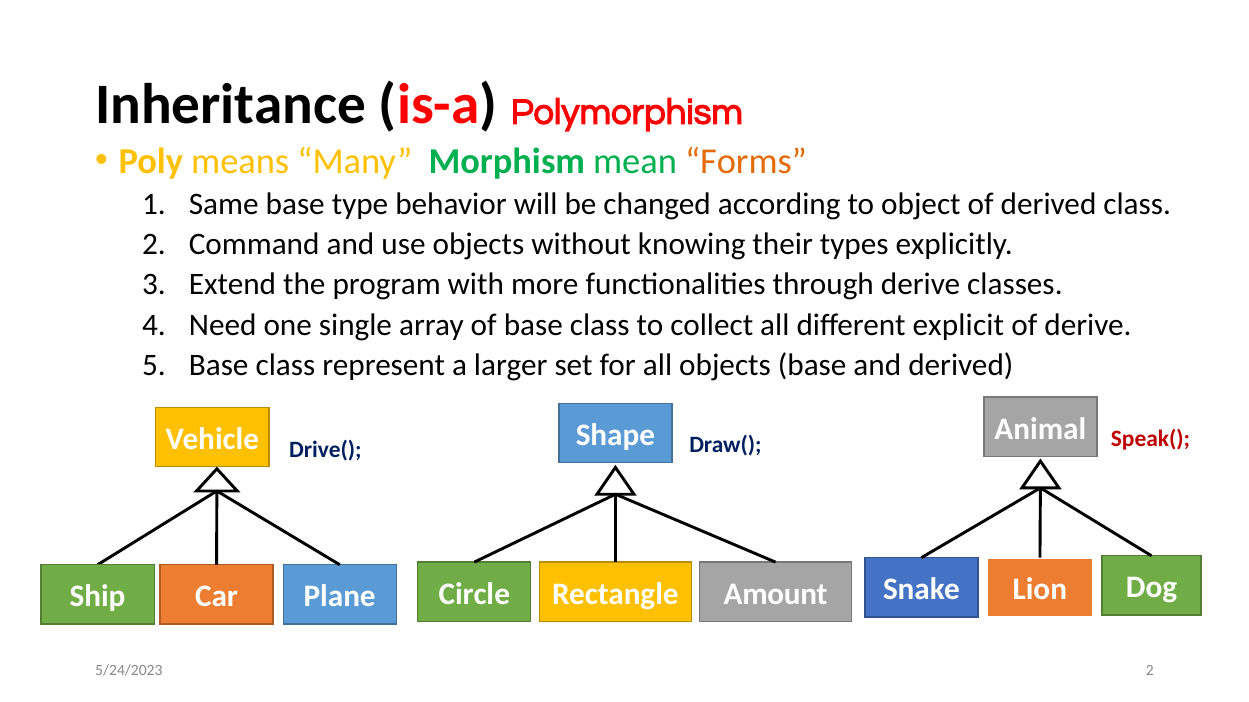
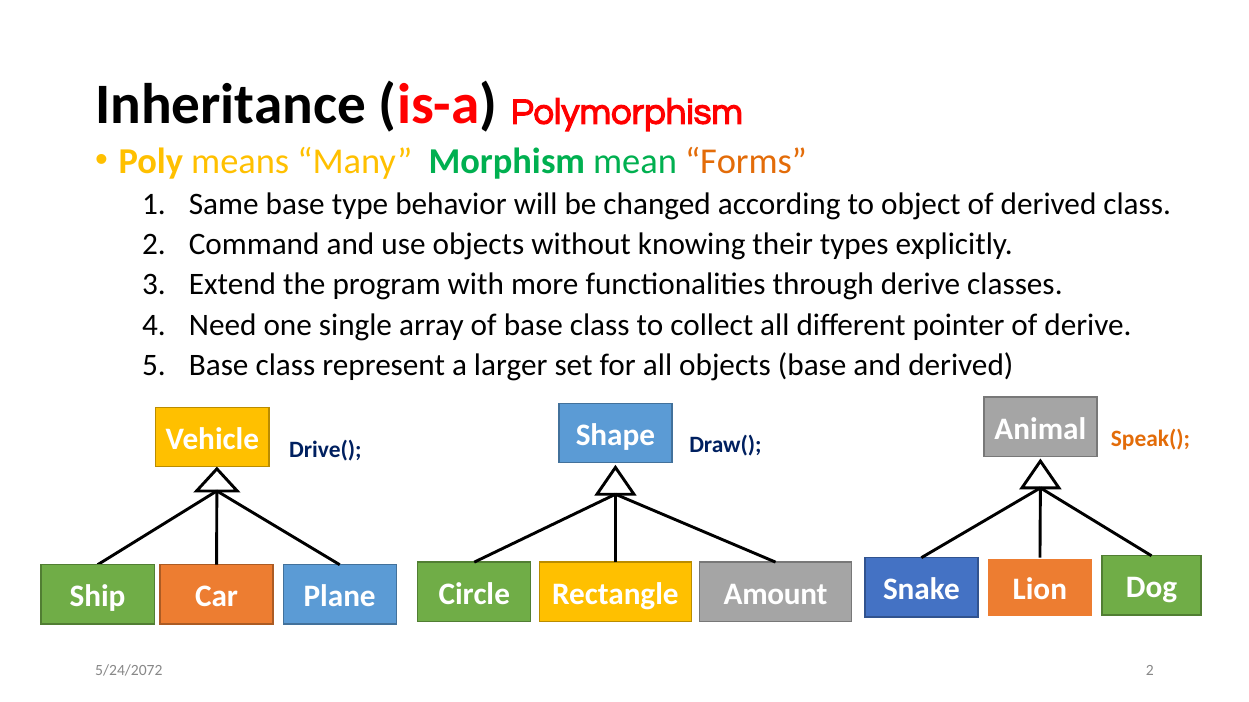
explicit: explicit -> pointer (959, 325)
Speak( colour: red -> orange (1150, 439)
5/24/2023: 5/24/2023 -> 5/24/2072 (129, 671)
